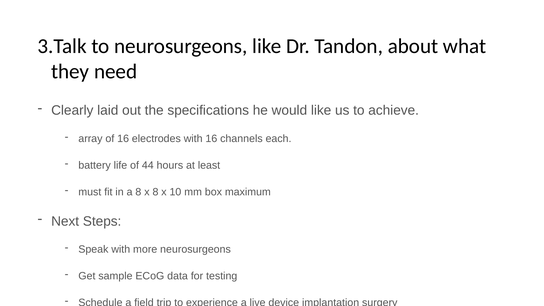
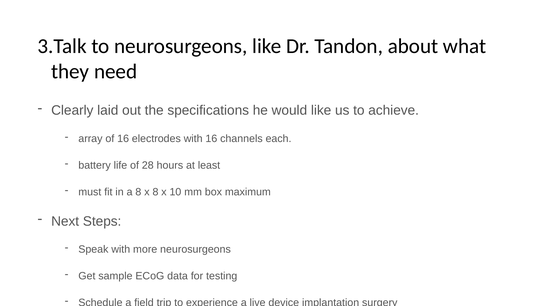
44: 44 -> 28 (148, 165)
